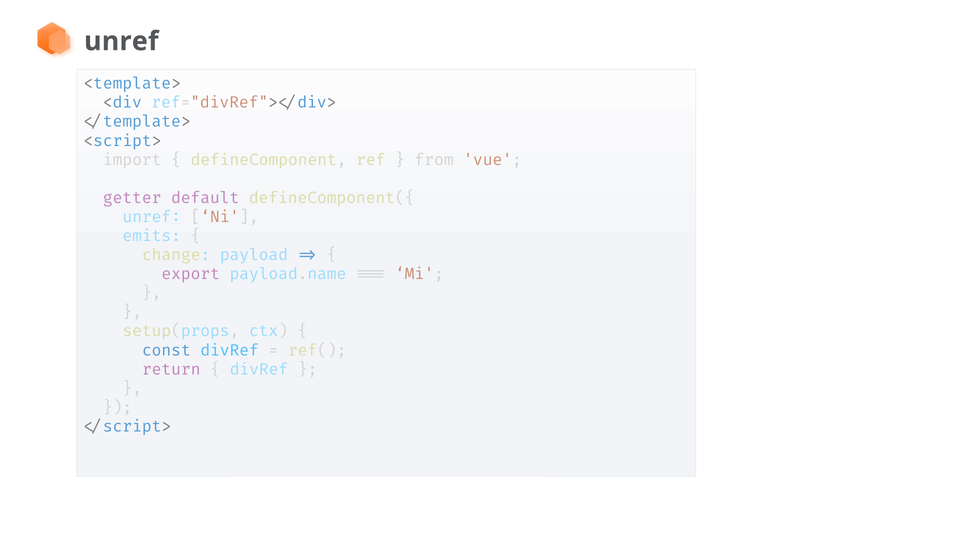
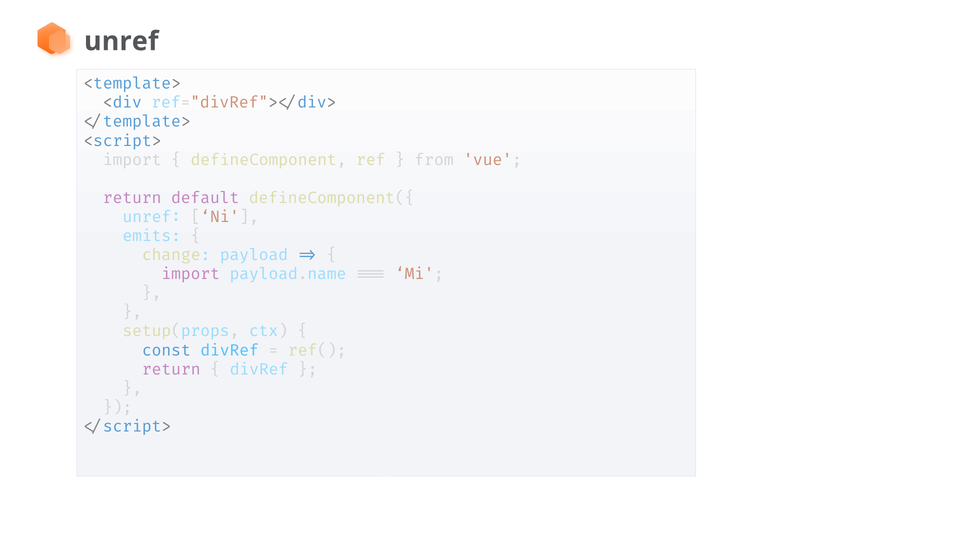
getter: getter -> return (132, 198)
export: export -> import (191, 274)
